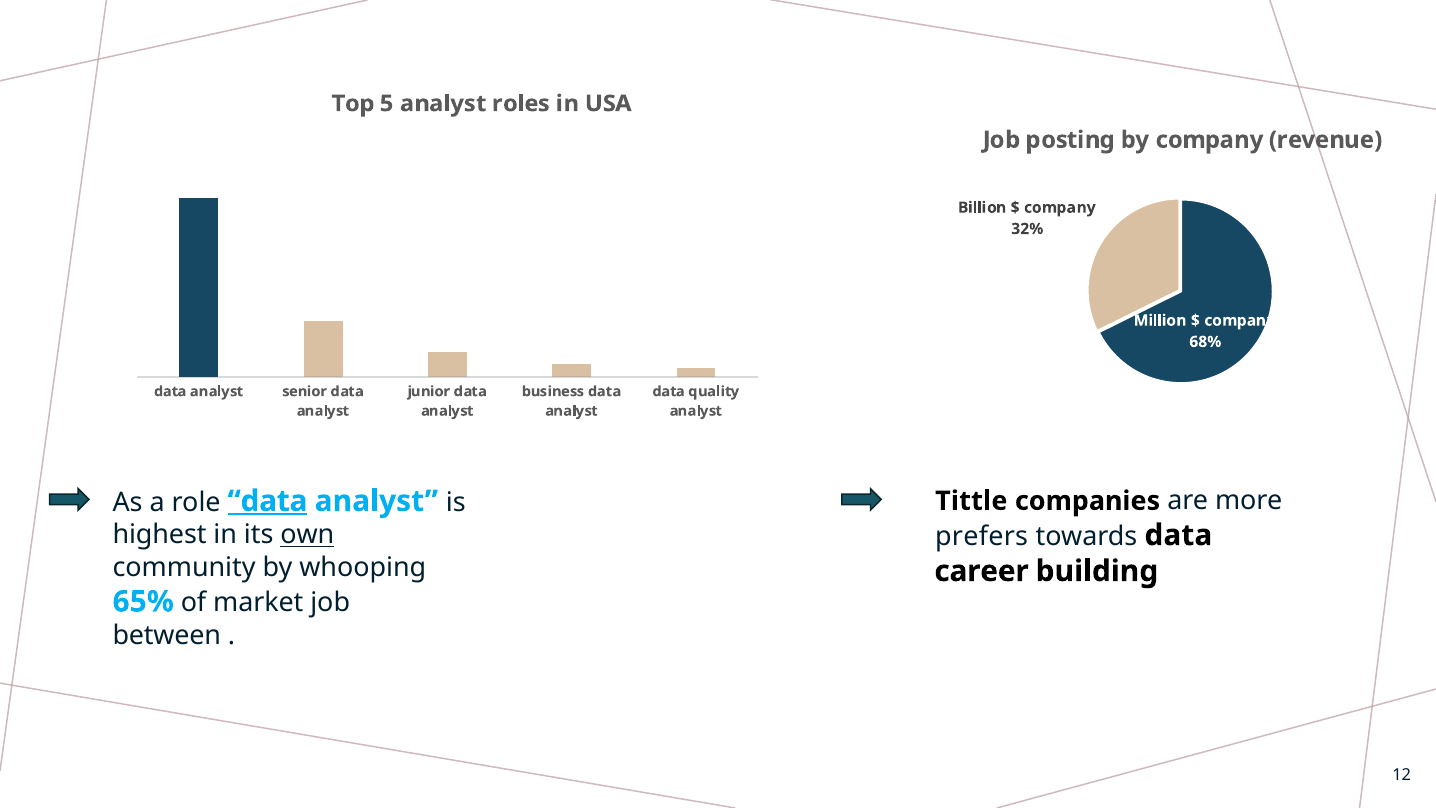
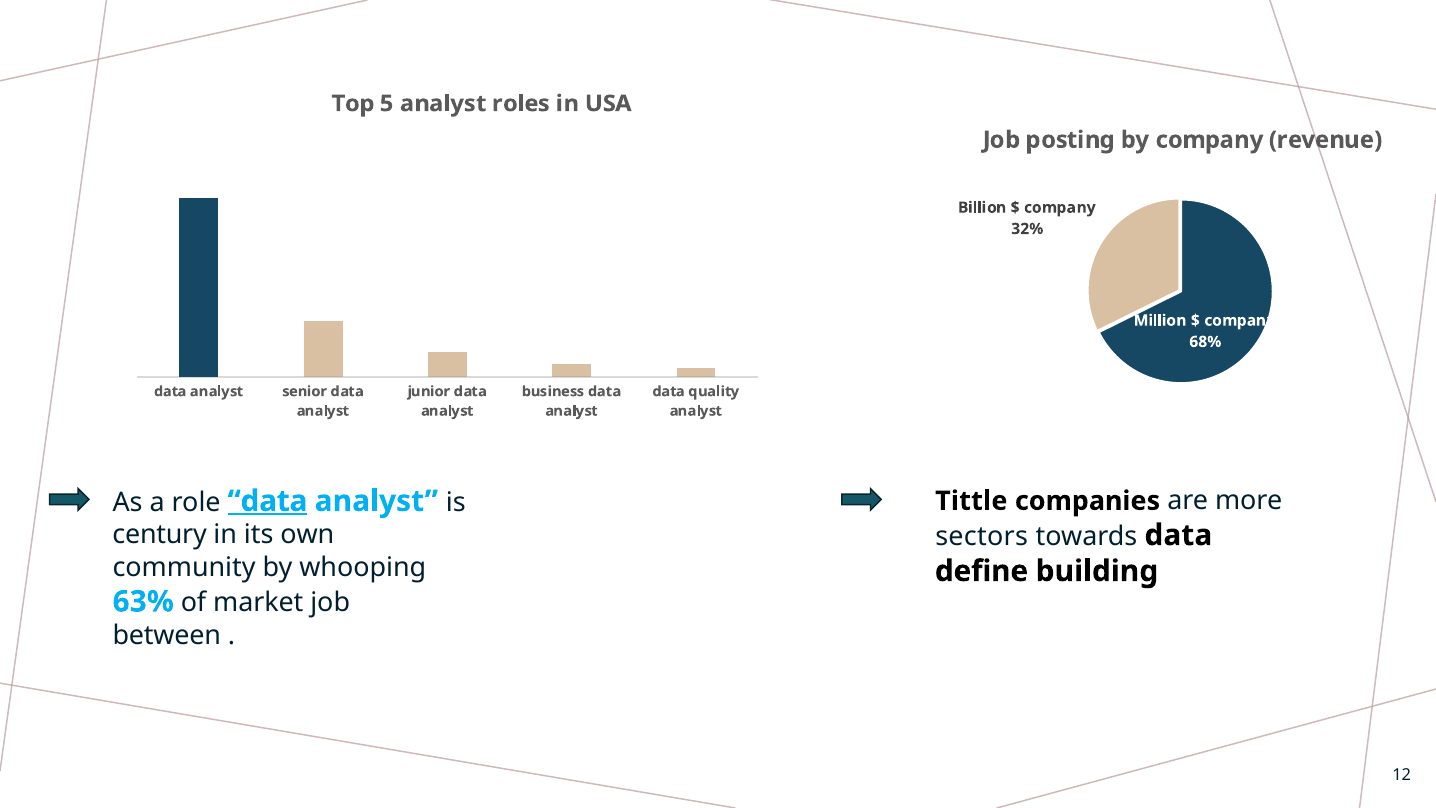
highest: highest -> century (160, 535)
own underline: present -> none (307, 535)
prefers: prefers -> sectors (982, 536)
career: career -> define (981, 571)
65%: 65% -> 63% (143, 602)
